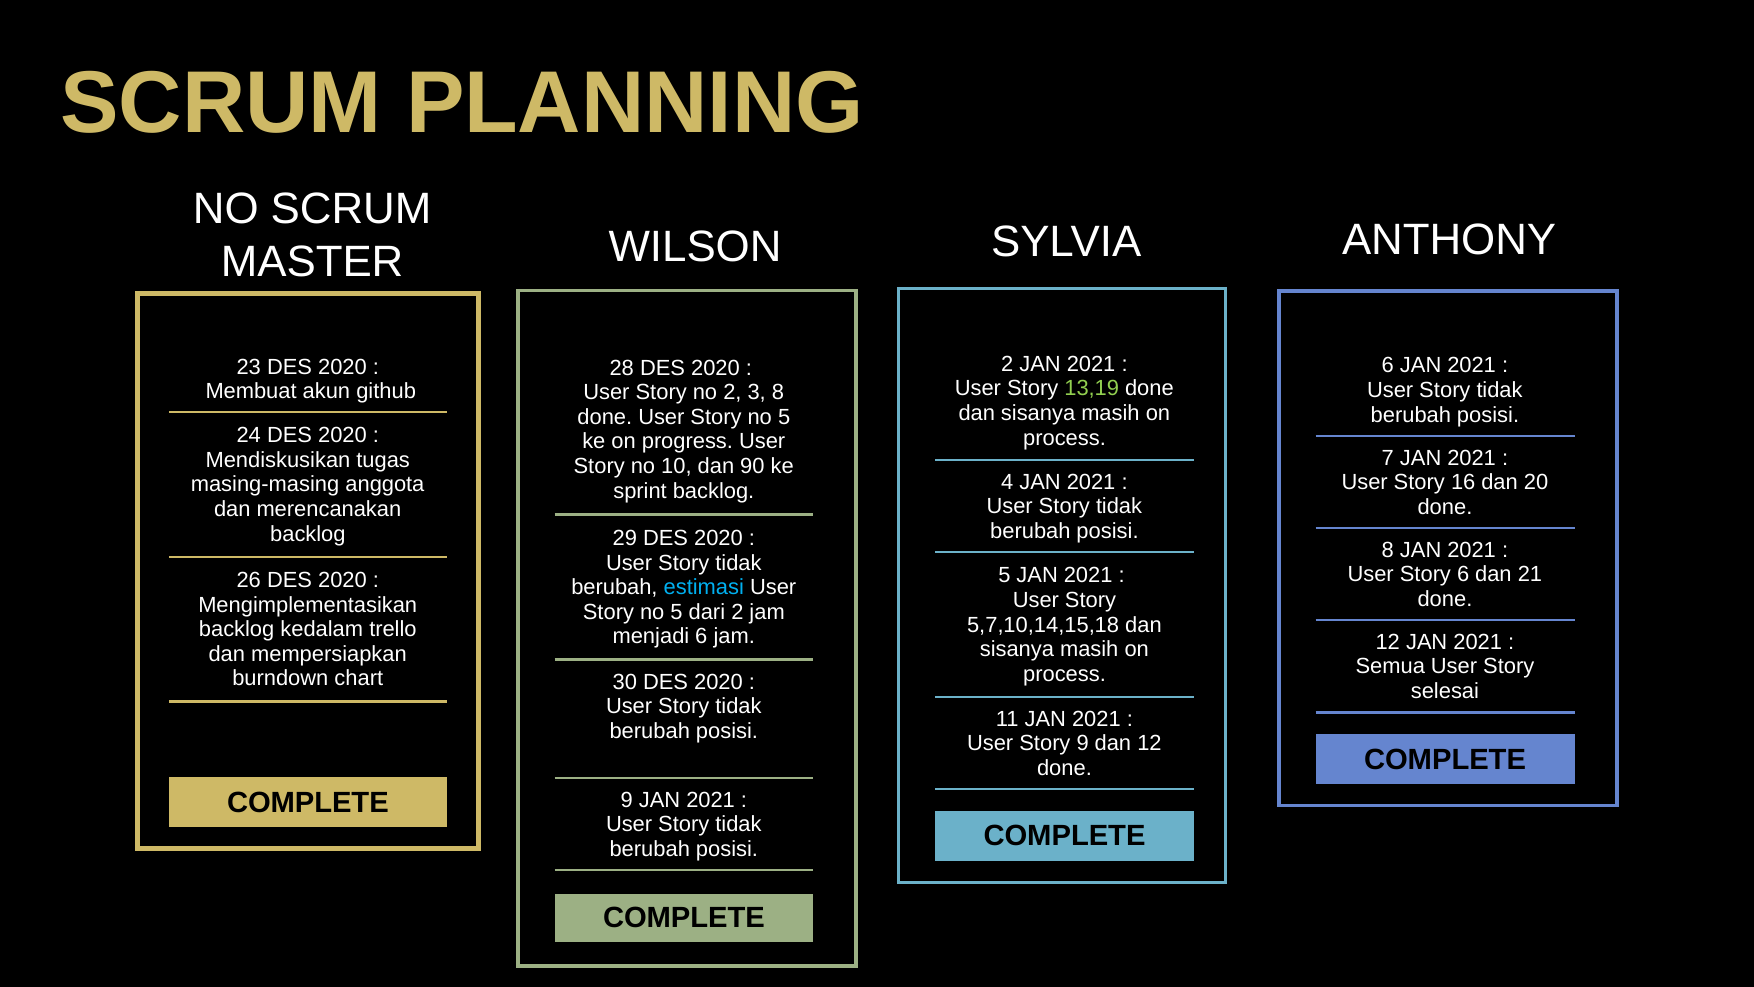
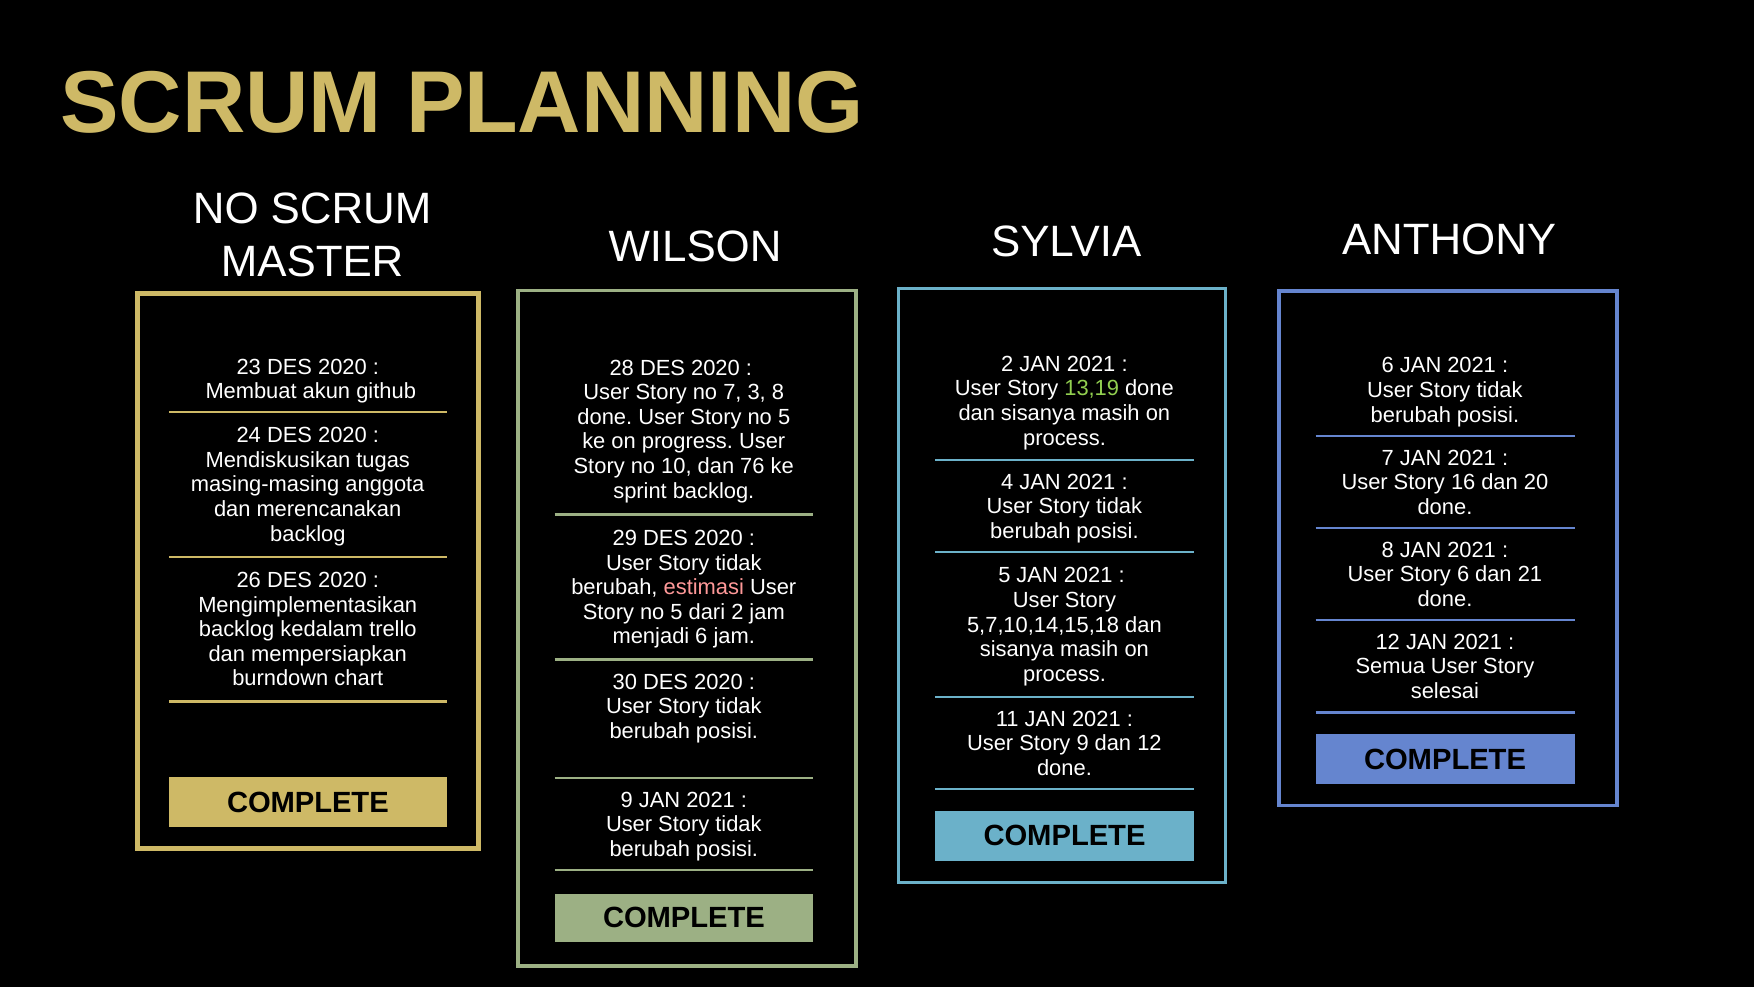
no 2: 2 -> 7 (732, 392)
90: 90 -> 76 (752, 466)
estimasi colour: light blue -> pink (704, 587)
